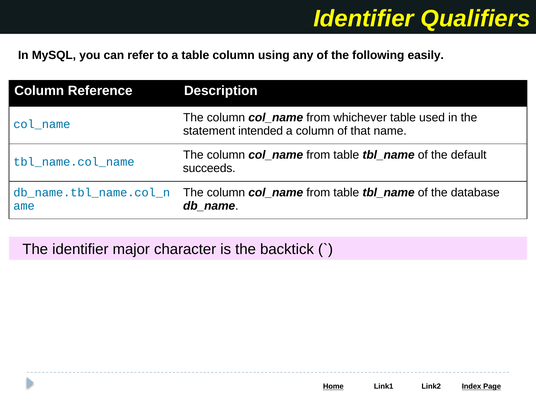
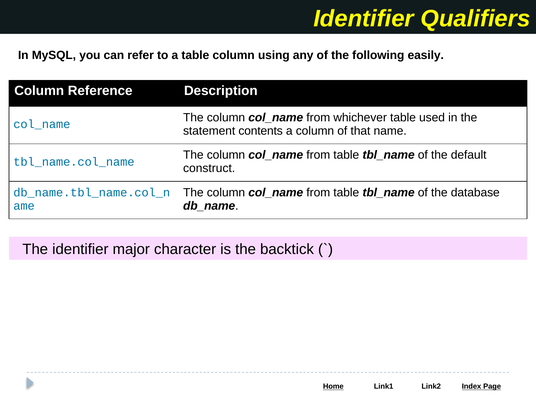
intended: intended -> contents (261, 131)
succeeds: succeeds -> construct (209, 168)
